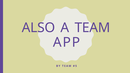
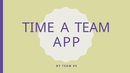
ALSO: ALSO -> TIME (38, 28)
